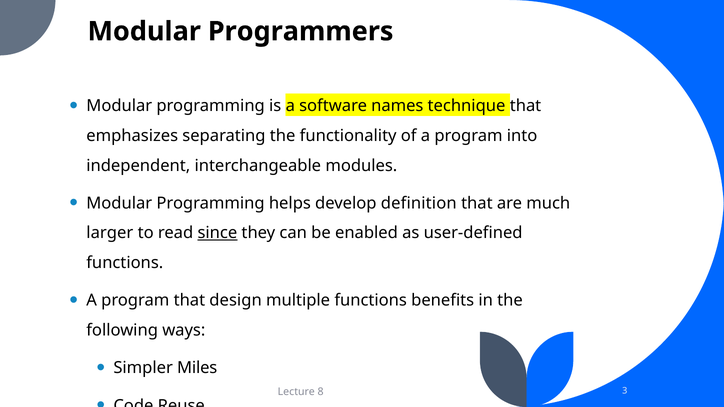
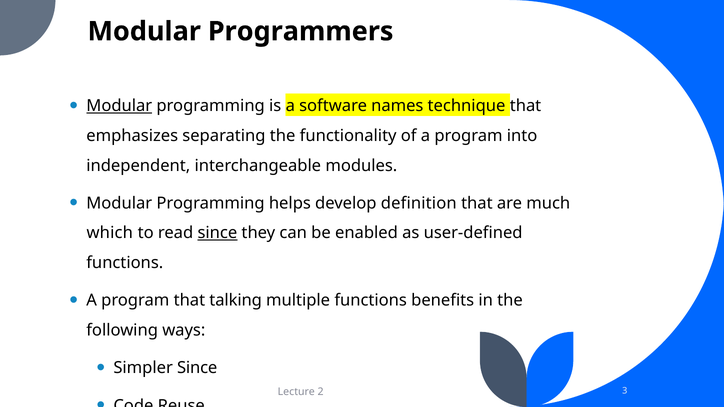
Modular underline: none -> present (119, 106)
larger: larger -> which (110, 233)
design: design -> talking (236, 301)
Simpler Miles: Miles -> Since (197, 368)
8: 8 -> 2 (321, 392)
